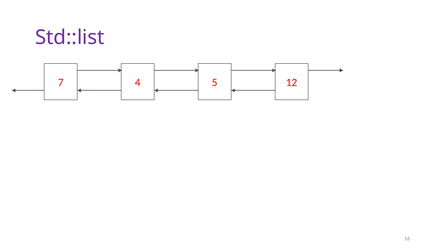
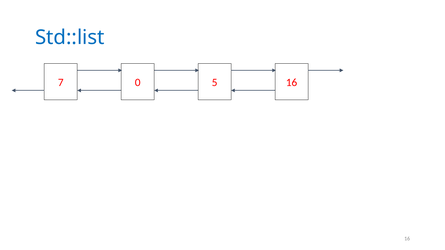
Std::list colour: purple -> blue (70, 37)
4: 4 -> 0 (138, 83)
5 12: 12 -> 16 (292, 83)
